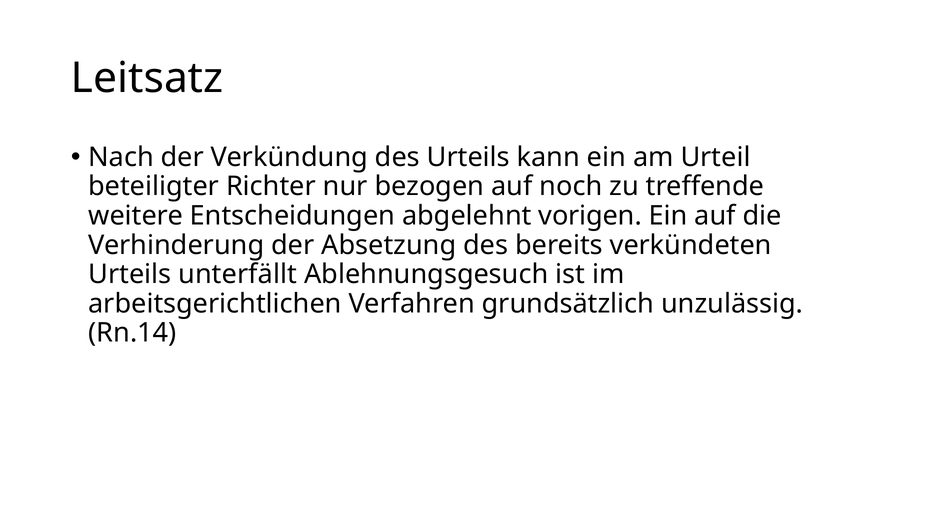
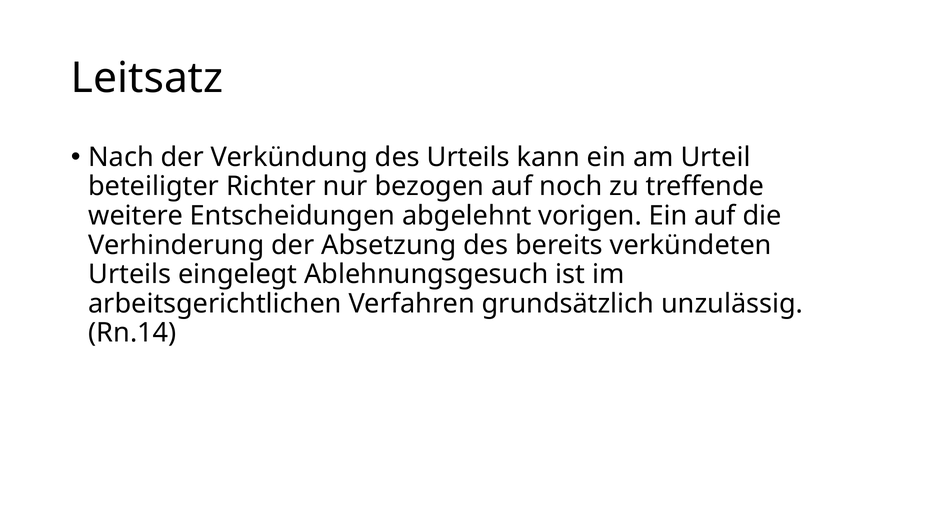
unterfällt: unterfällt -> eingelegt (238, 274)
